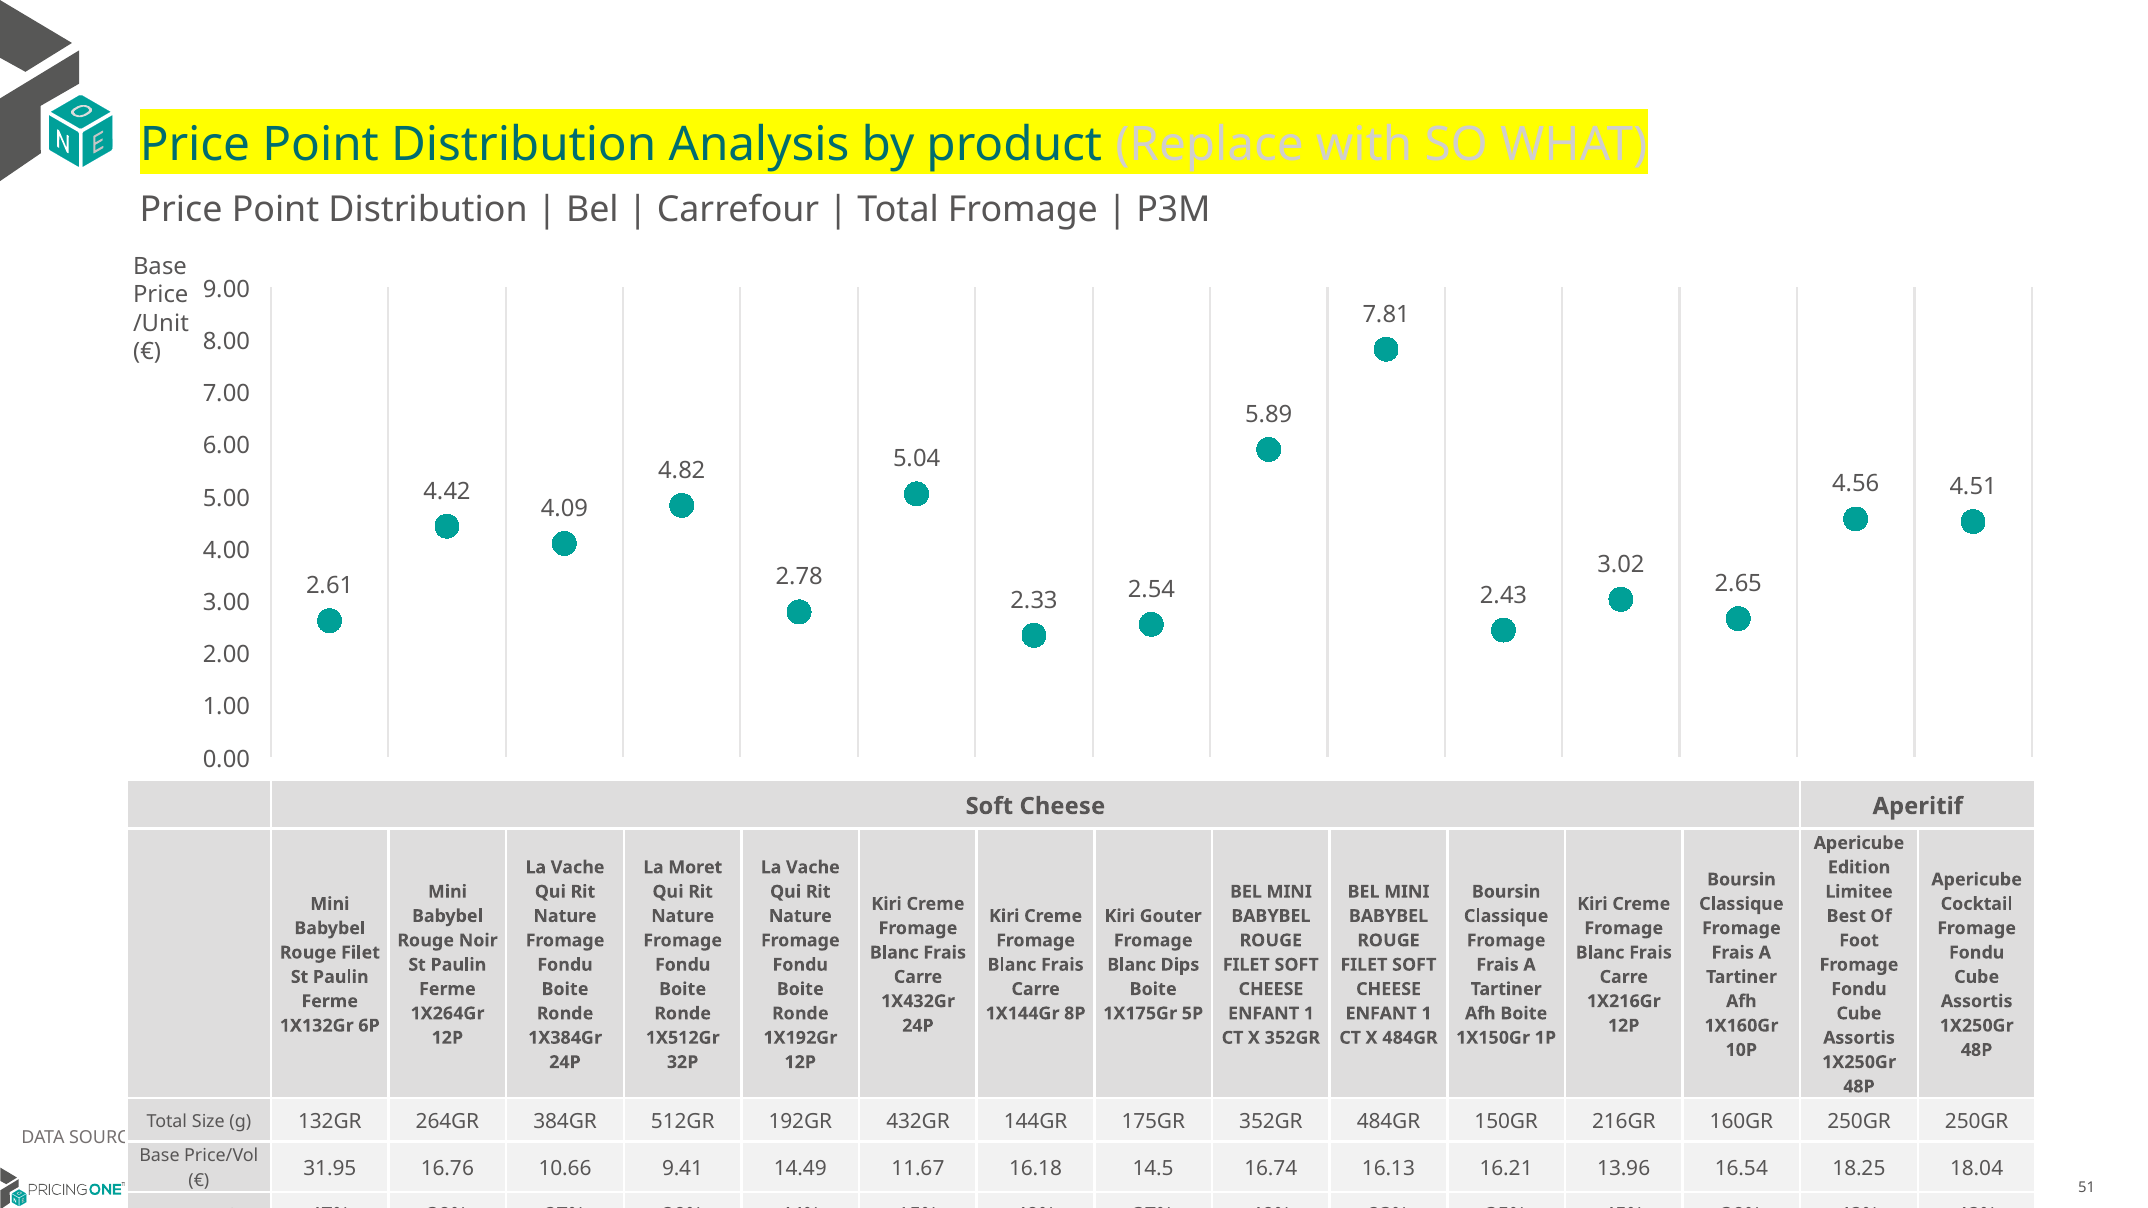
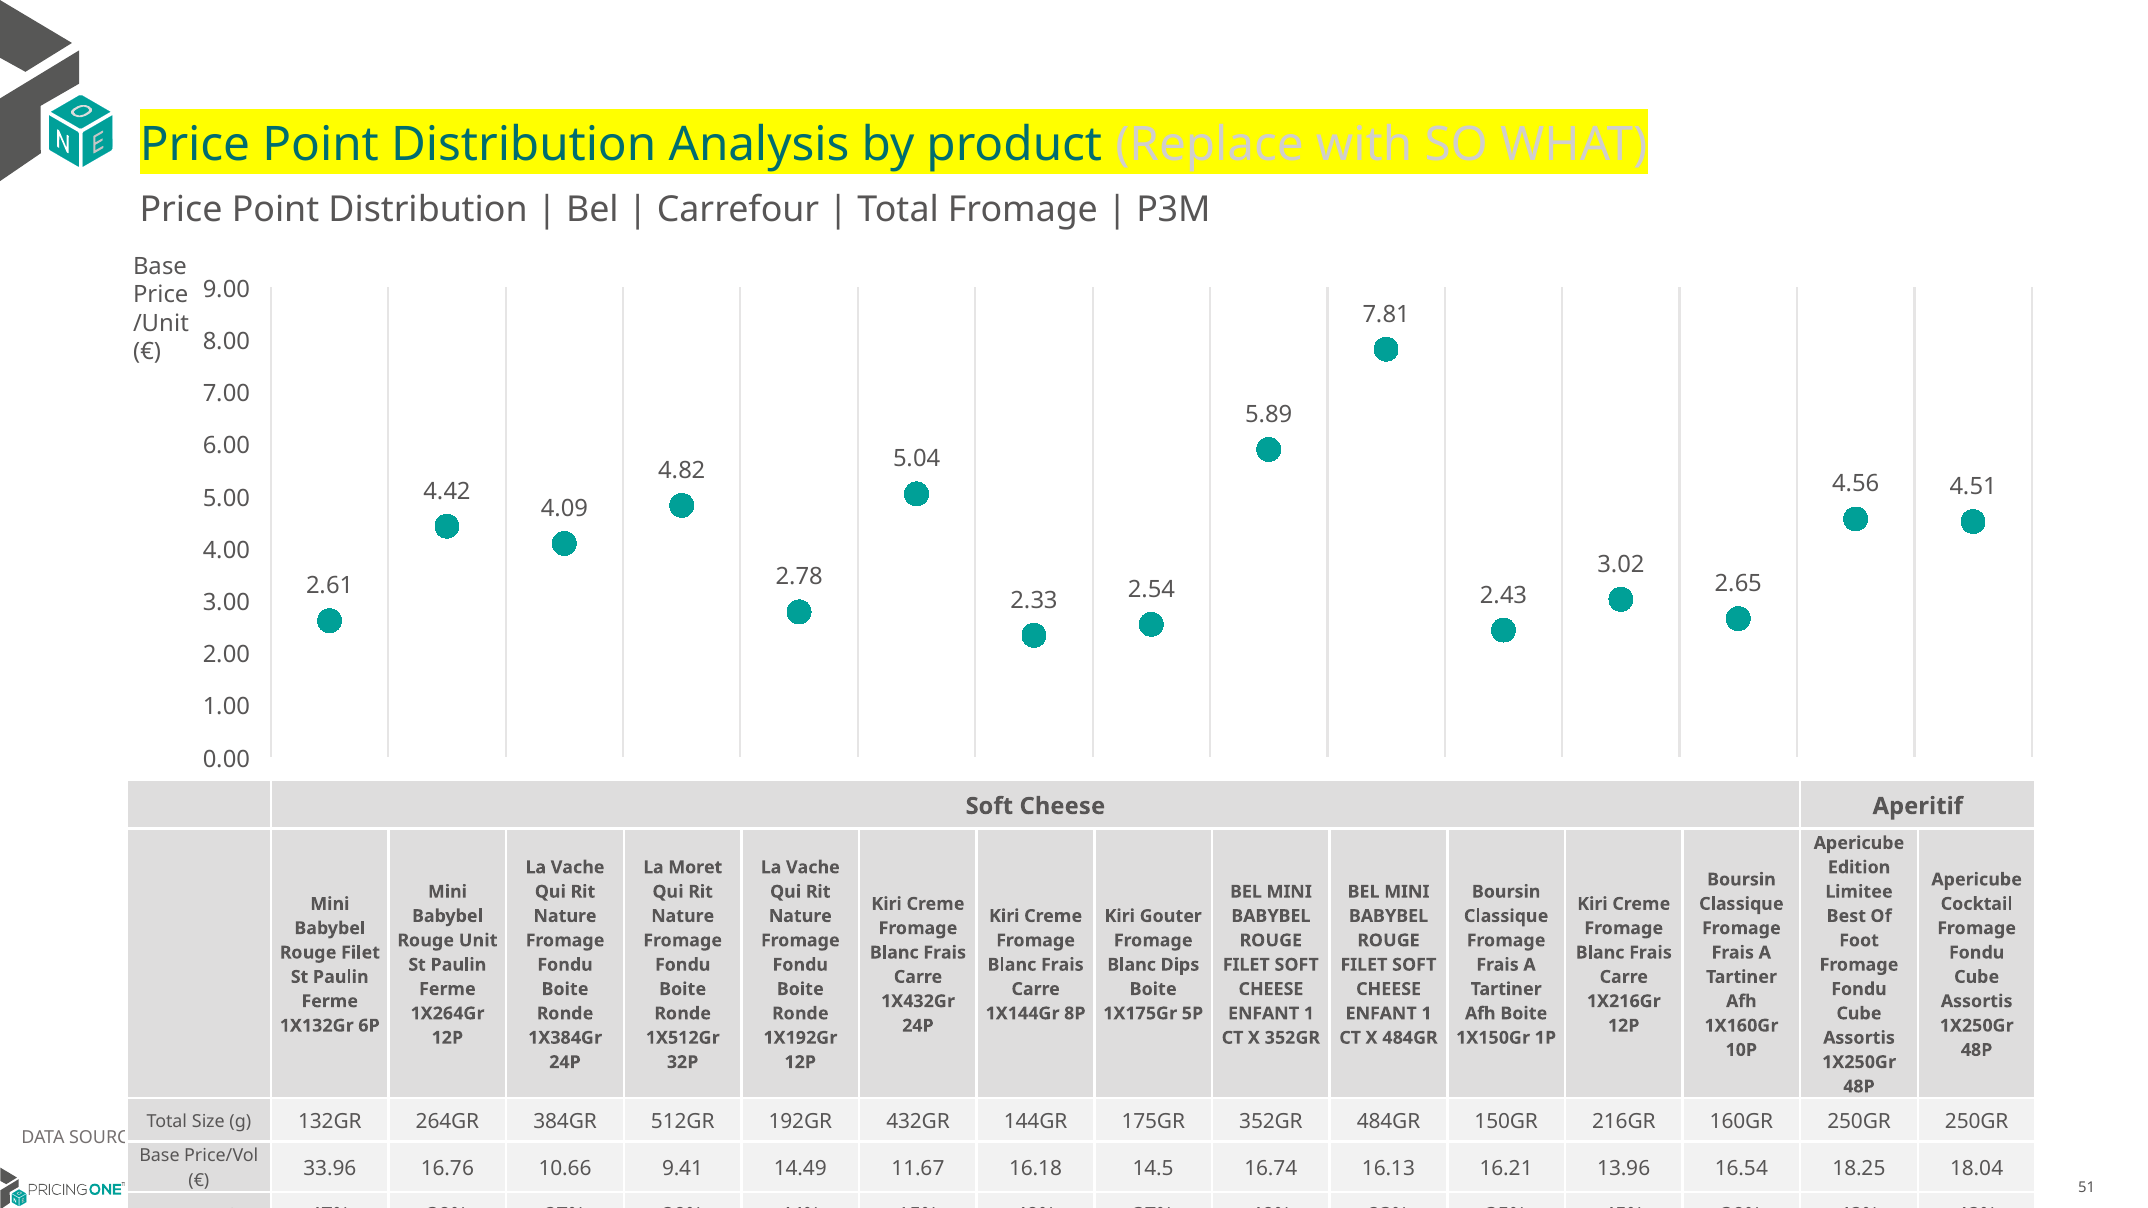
Noir: Noir -> Unit (478, 941)
31.95: 31.95 -> 33.96 (330, 1169)
